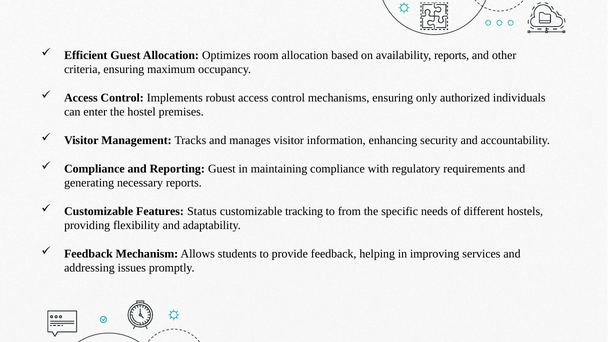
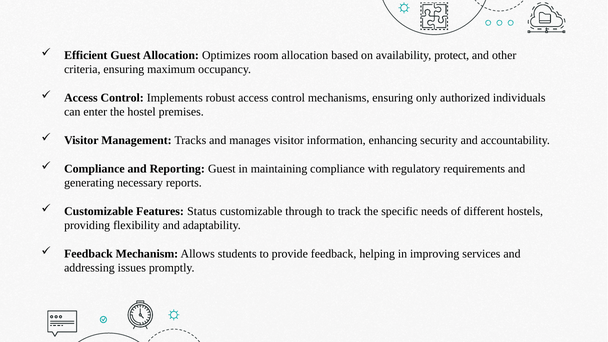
availability reports: reports -> protect (452, 55)
tracking: tracking -> through (304, 211)
from: from -> track (349, 211)
